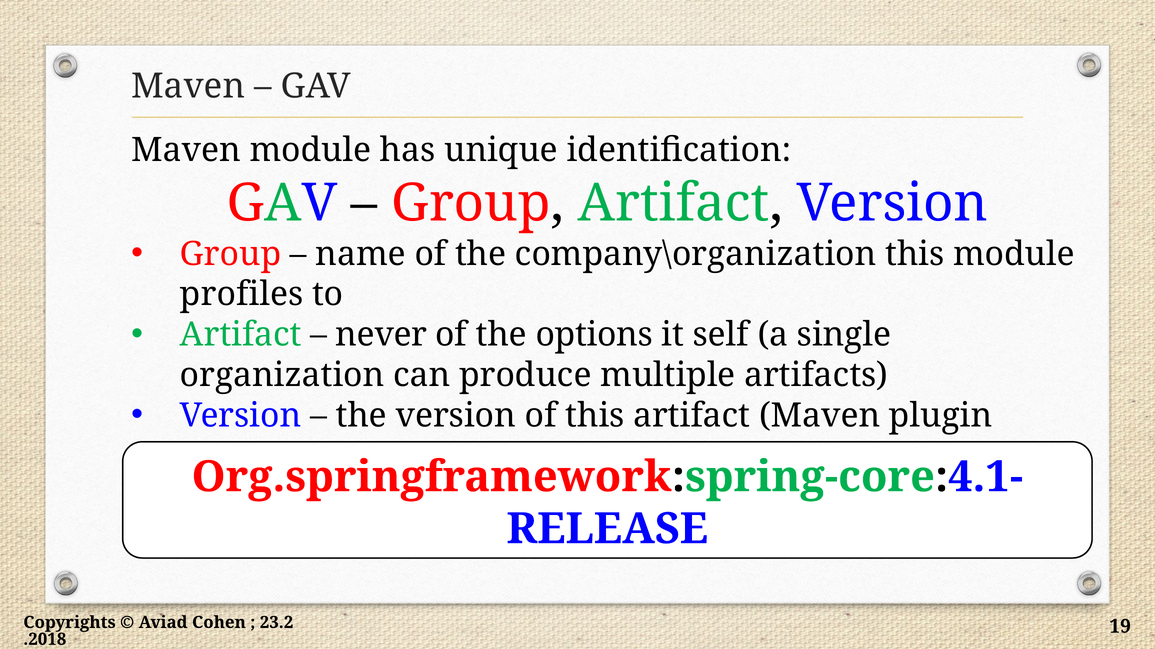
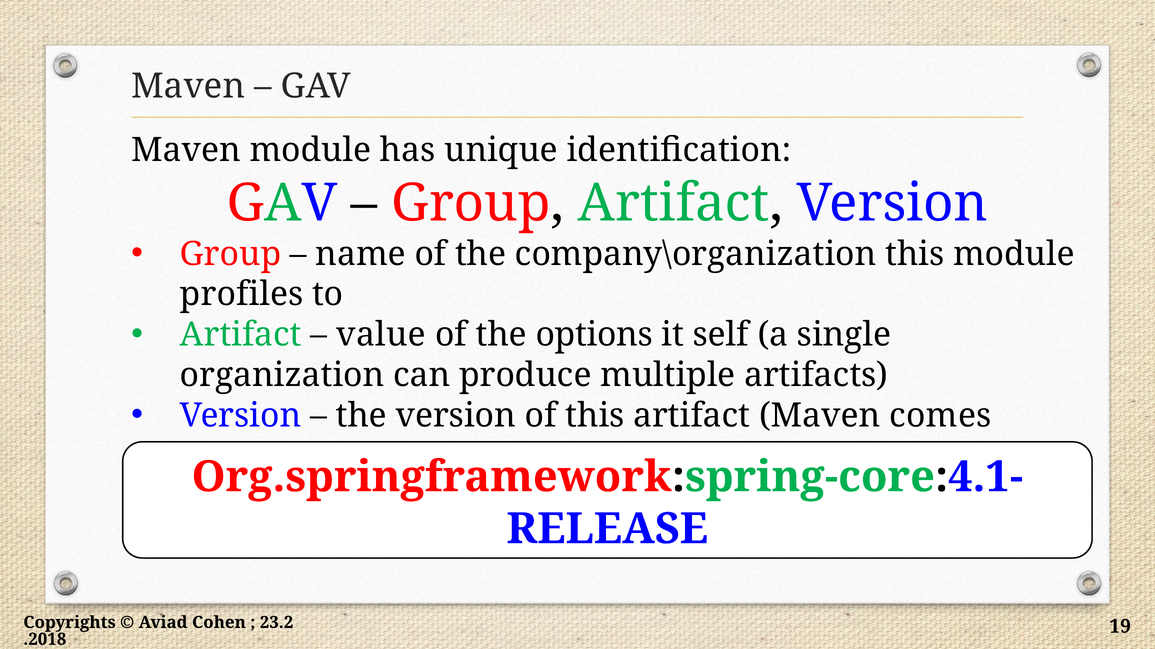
never: never -> value (381, 335)
plugin: plugin -> comes (940, 416)
